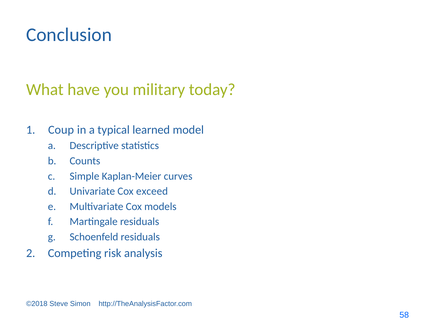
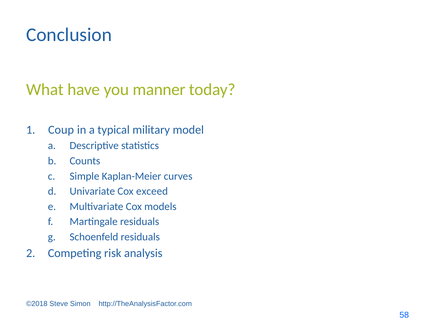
military: military -> manner (159, 90)
learned: learned -> military (151, 130)
